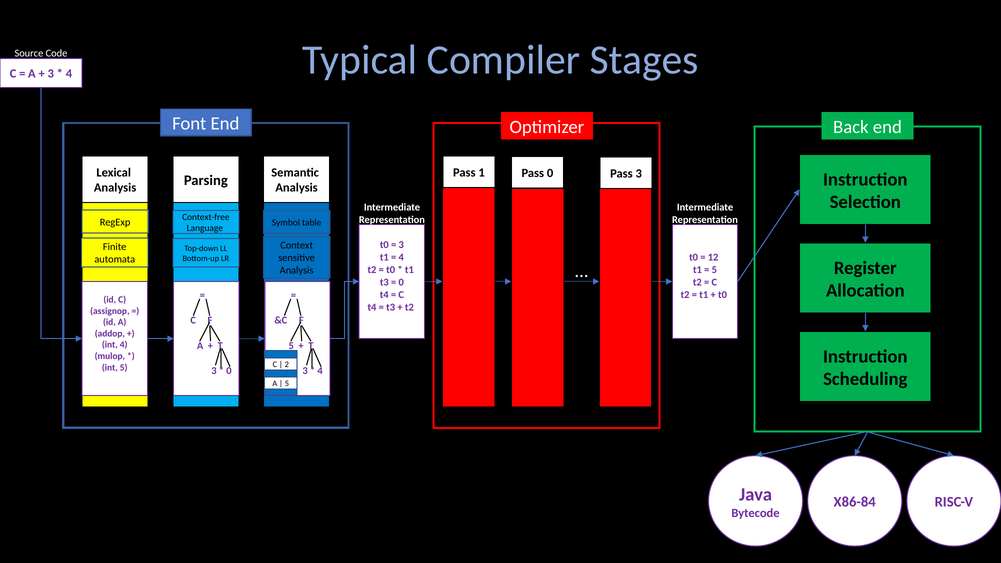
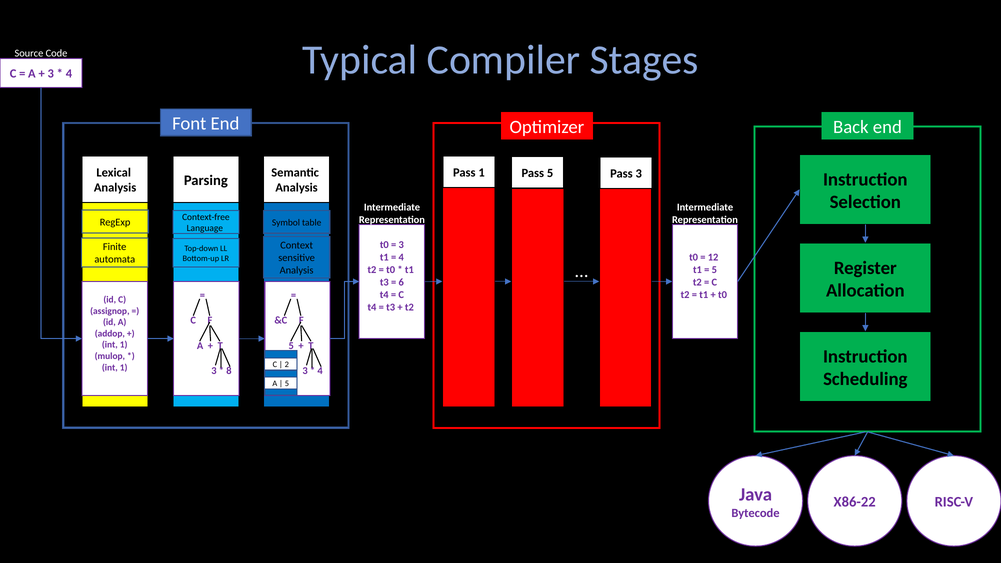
Pass 0: 0 -> 5 (550, 173)
0: 0 -> 6 (401, 282)
4: 4 -> 1 (124, 345)
5: 5 -> 1 (124, 368)
0: 0 -> 8 (229, 371)
X86-84: X86-84 -> X86-22 (855, 502)
